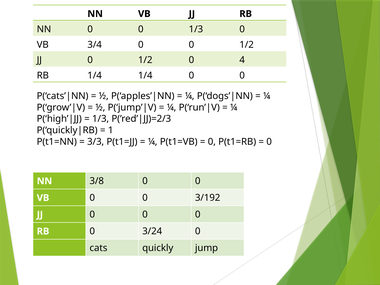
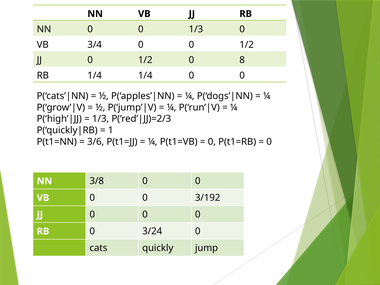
4: 4 -> 8 (242, 60)
3/3: 3/3 -> 3/6 (96, 142)
